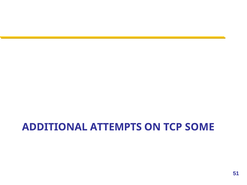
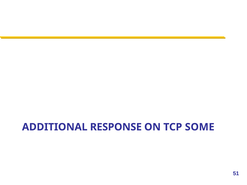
ATTEMPTS: ATTEMPTS -> RESPONSE (116, 127)
